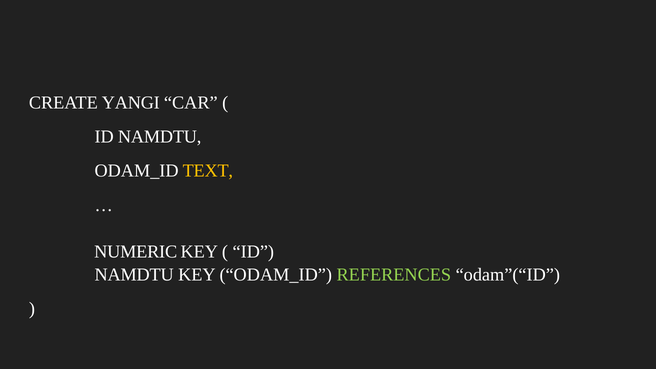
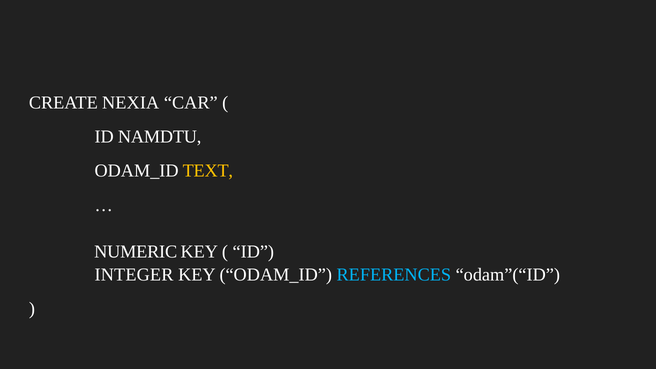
YANGI: YANGI -> NEXIA (131, 103)
NAMDTU: NAMDTU -> INTEGER (134, 275)
REFERENCES colour: light green -> light blue (394, 275)
